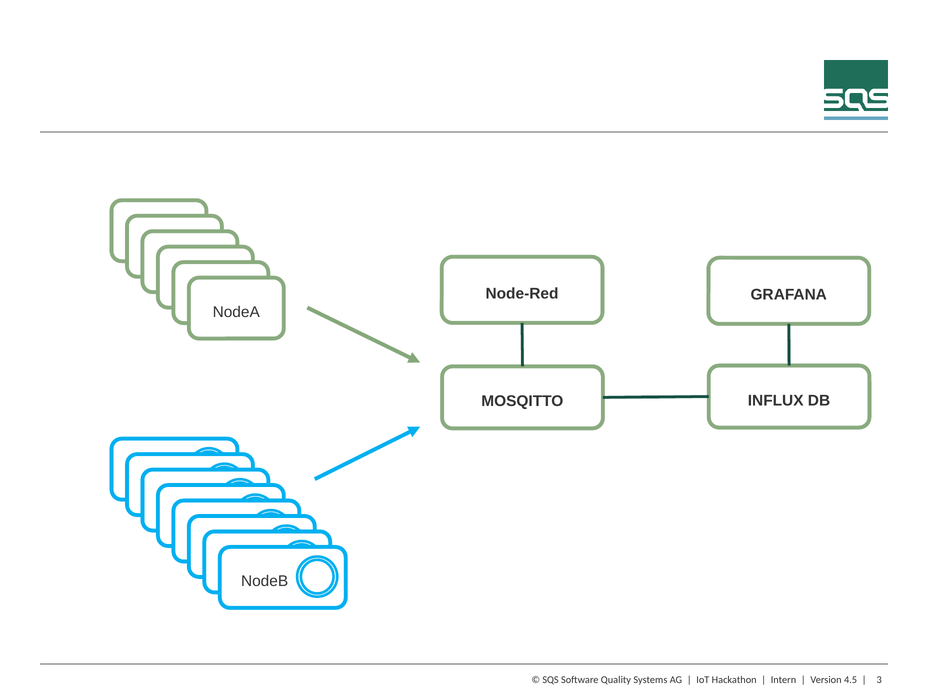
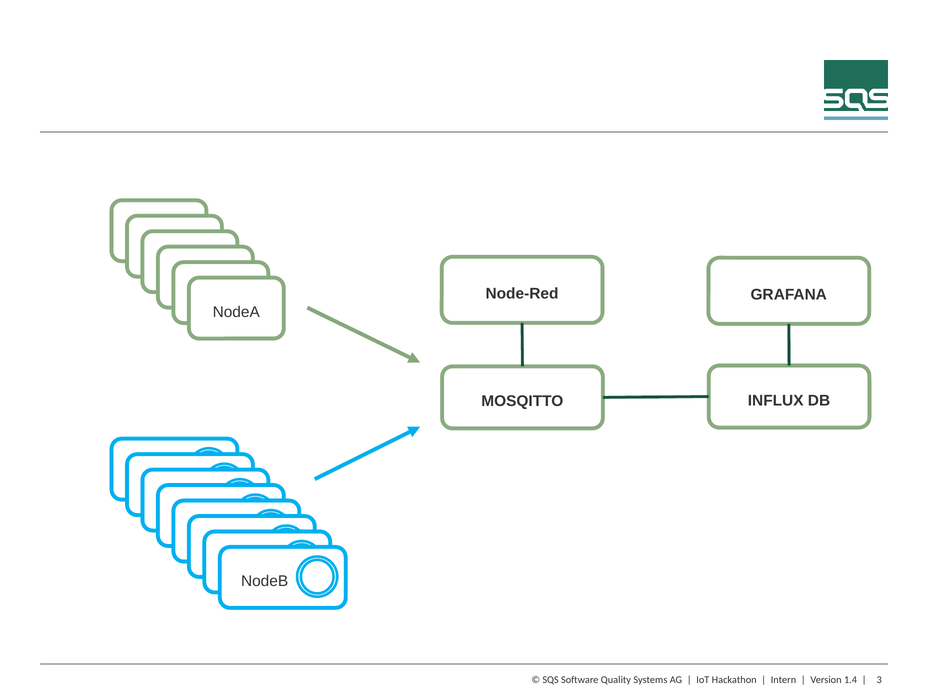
4.5: 4.5 -> 1.4 (851, 680)
